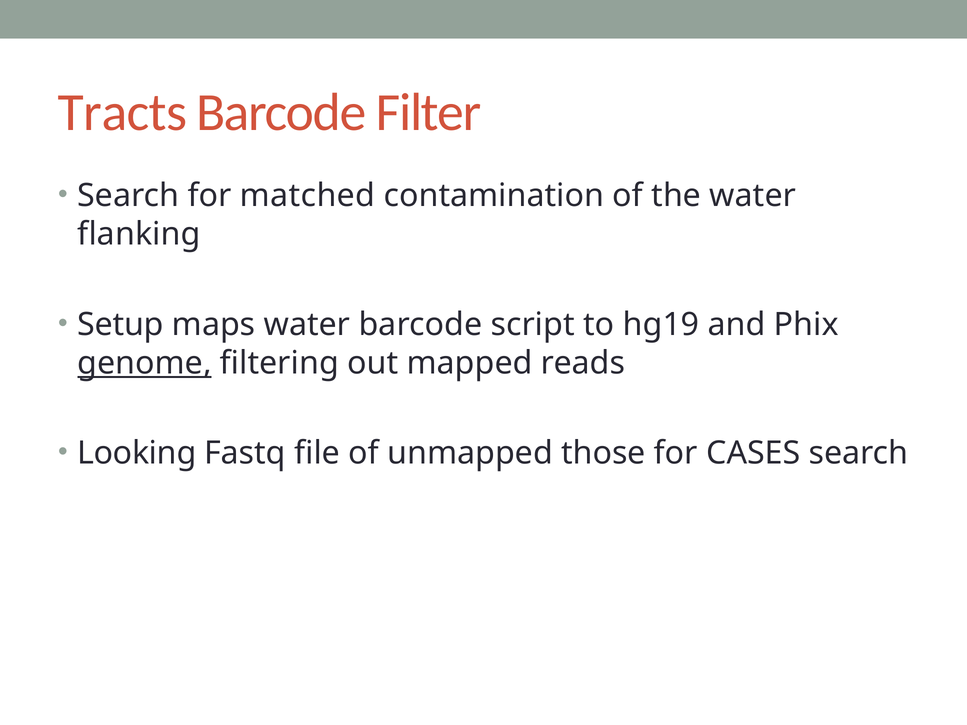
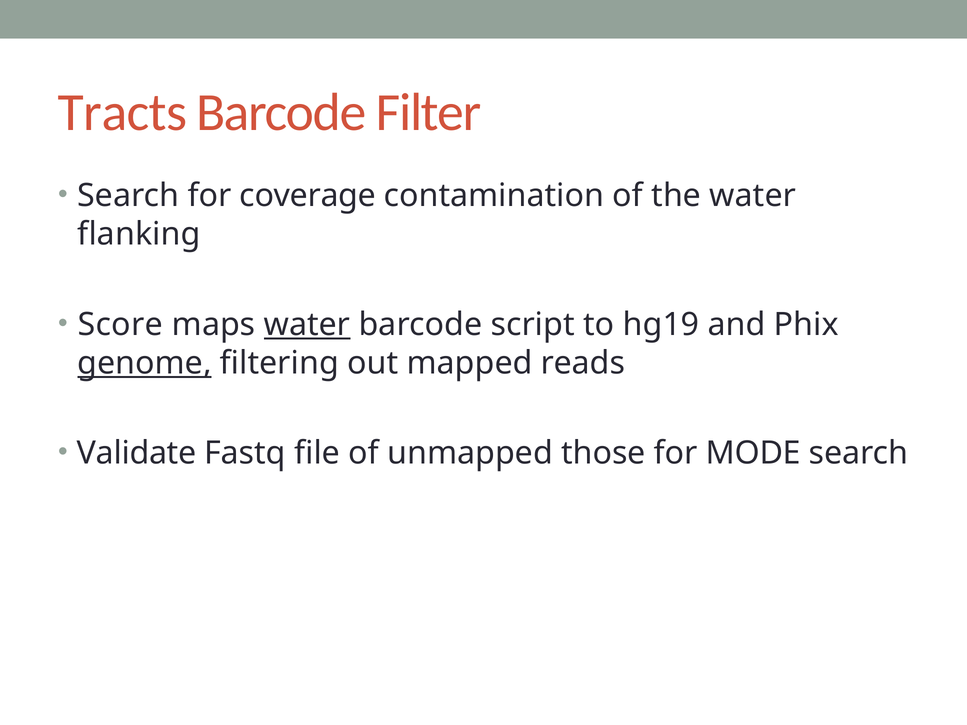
matched: matched -> coverage (308, 196)
Setup: Setup -> Score (120, 325)
water underline: none -> present (307, 325)
Looking: Looking -> Validate (137, 453)
CASES: CASES -> MODE (753, 453)
